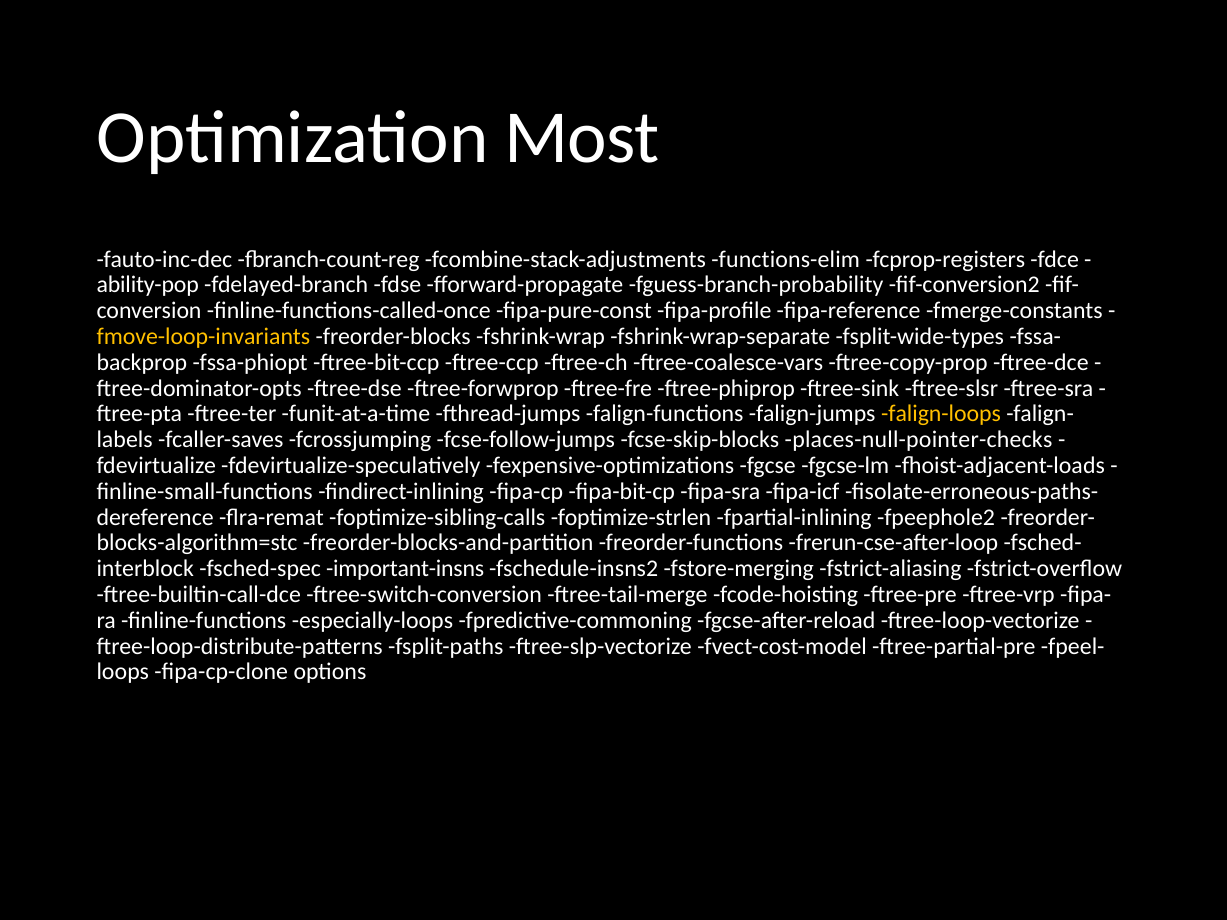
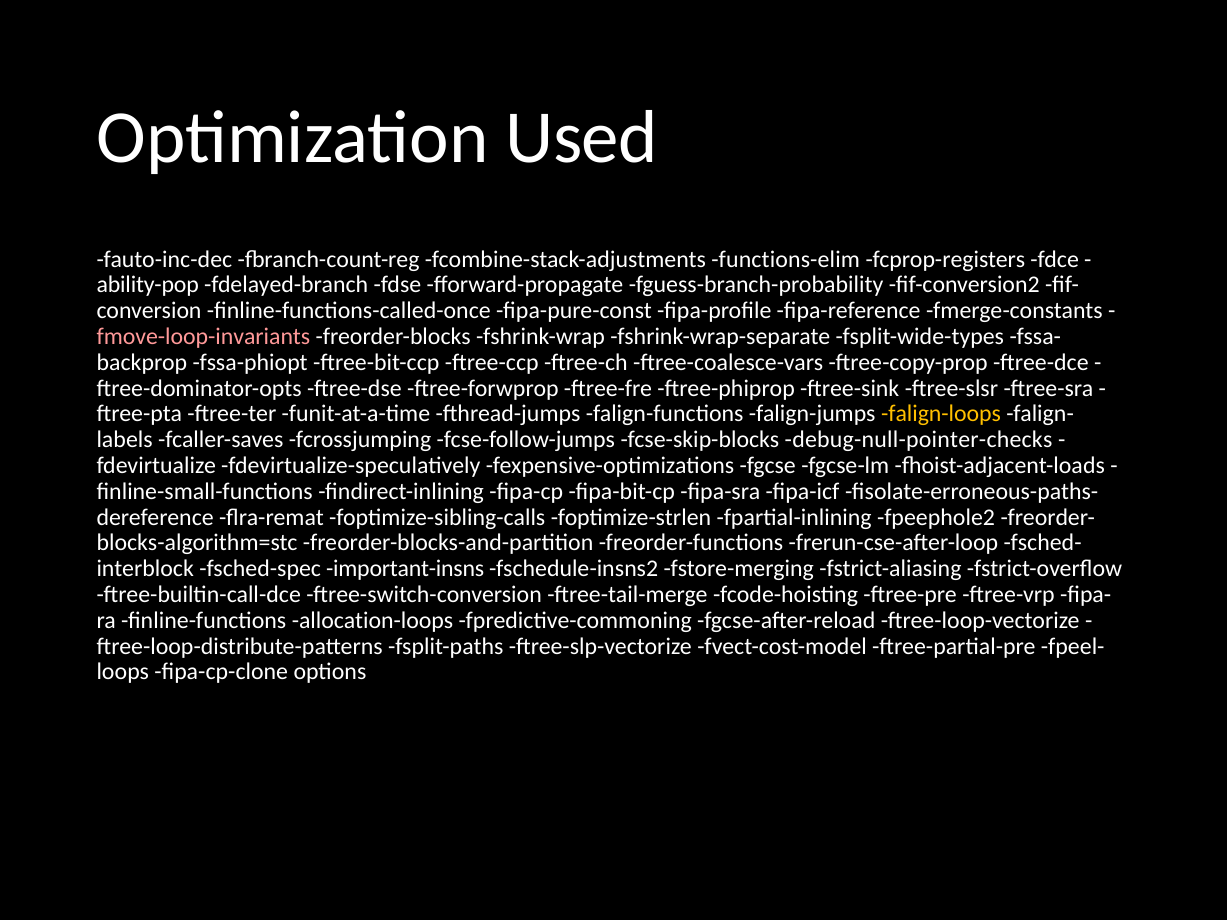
Most: Most -> Used (582, 137)
fmove-loop-invariants colour: yellow -> pink (203, 337)
places-null-pointer-checks: places-null-pointer-checks -> debug-null-pointer-checks (919, 440)
especially-loops: especially-loops -> allocation-loops (372, 621)
